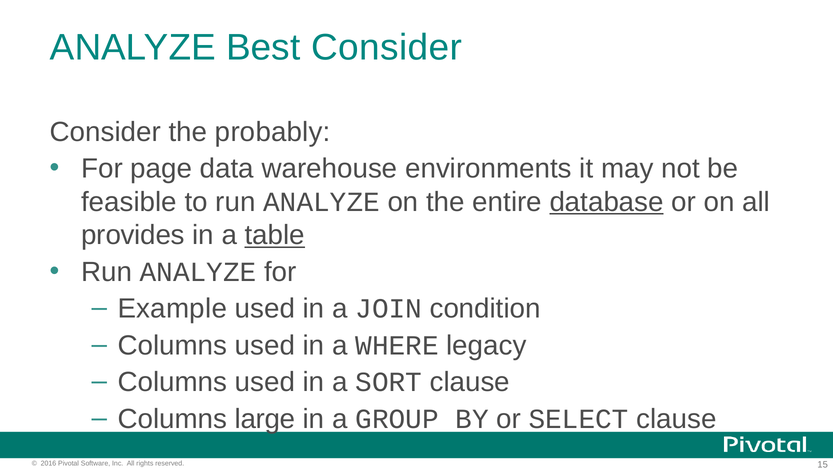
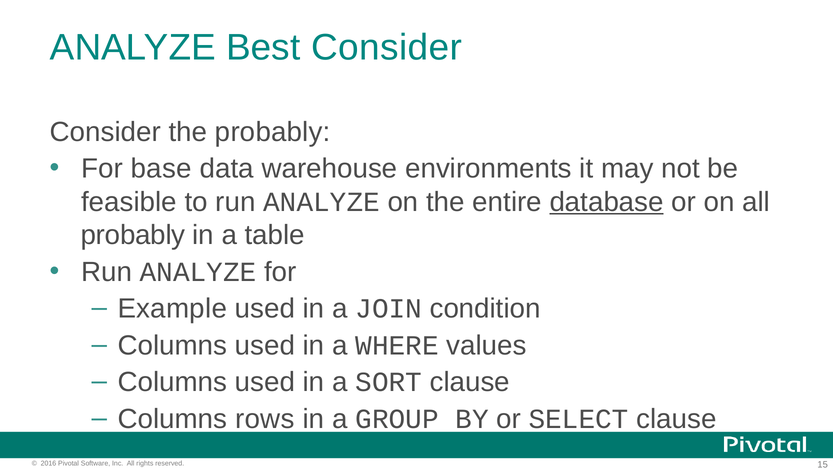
page: page -> base (161, 169)
provides: provides -> probably (133, 236)
table underline: present -> none (275, 236)
legacy: legacy -> values (486, 346)
large: large -> rows (265, 420)
